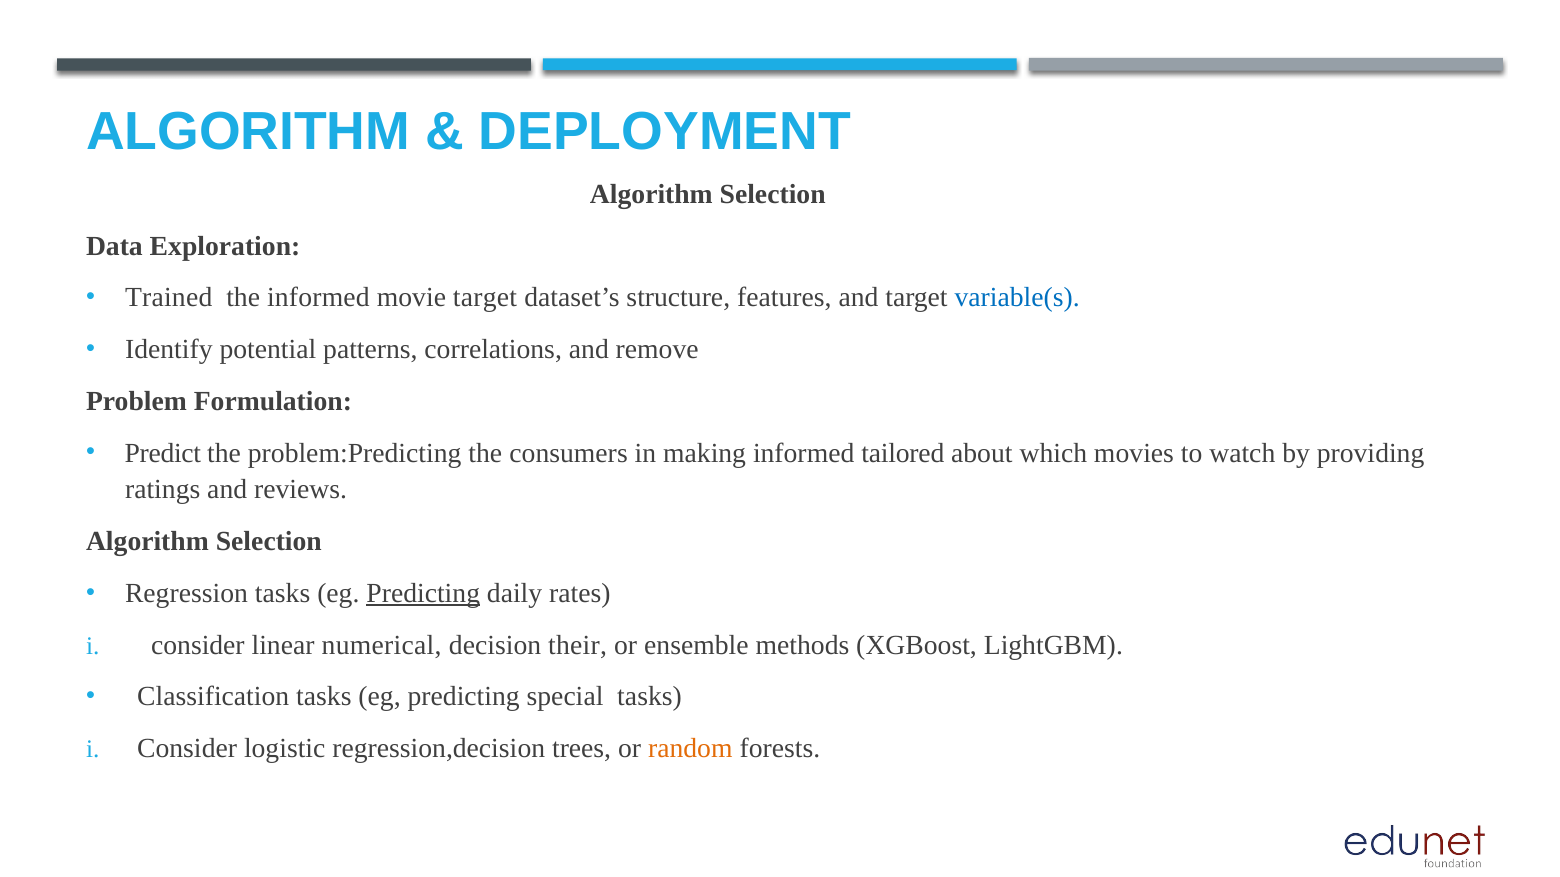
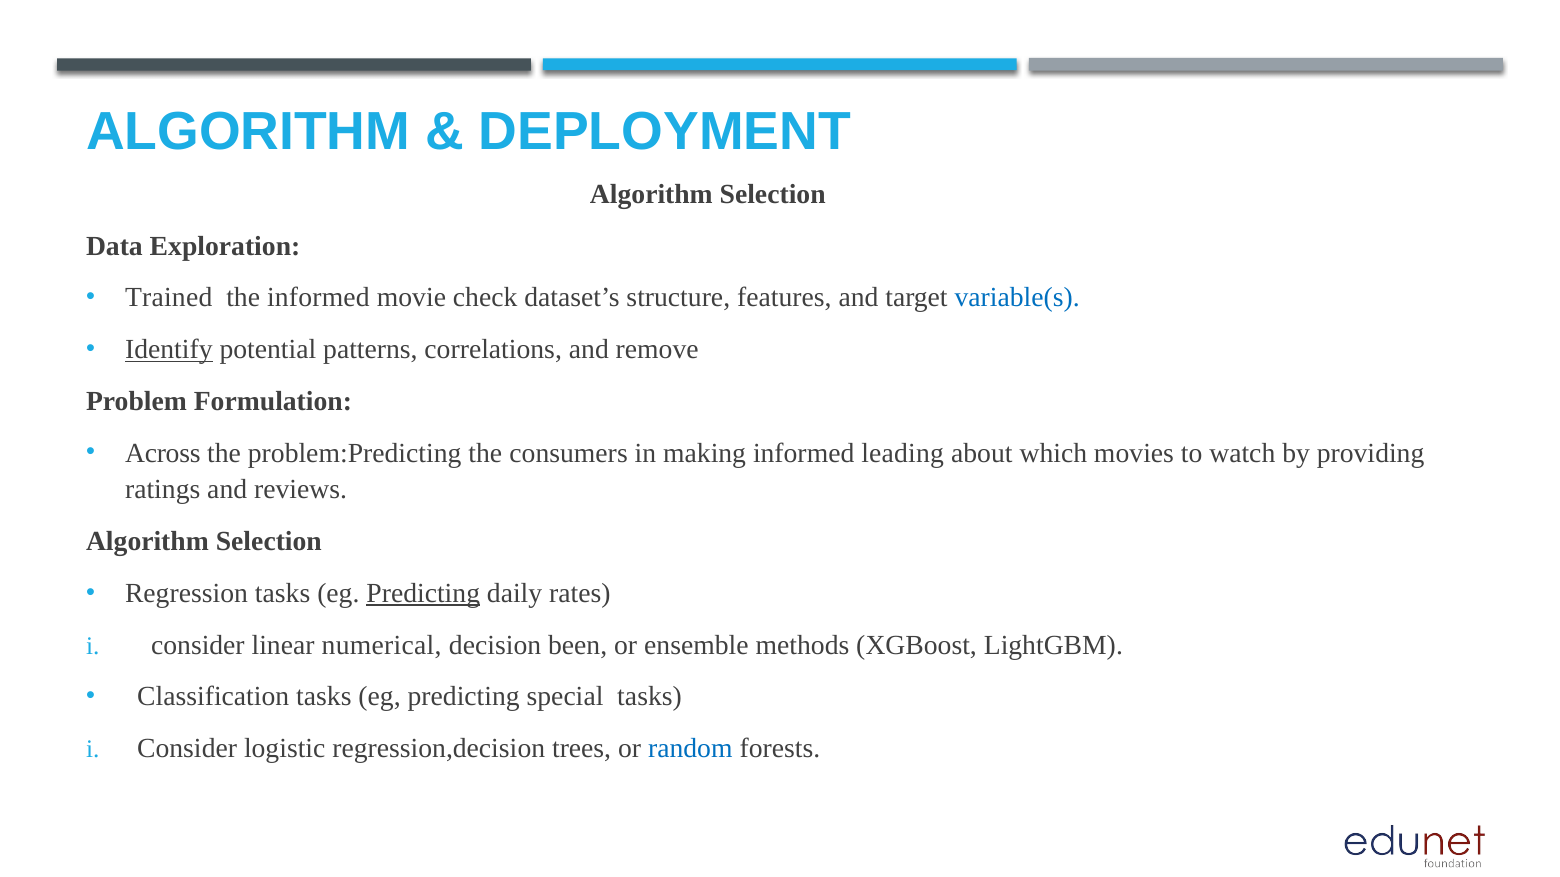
movie target: target -> check (485, 298)
Identify underline: none -> present (169, 350)
Predict: Predict -> Across (163, 453)
tailored: tailored -> leading (903, 453)
their: their -> been (578, 645)
random colour: orange -> blue (690, 749)
